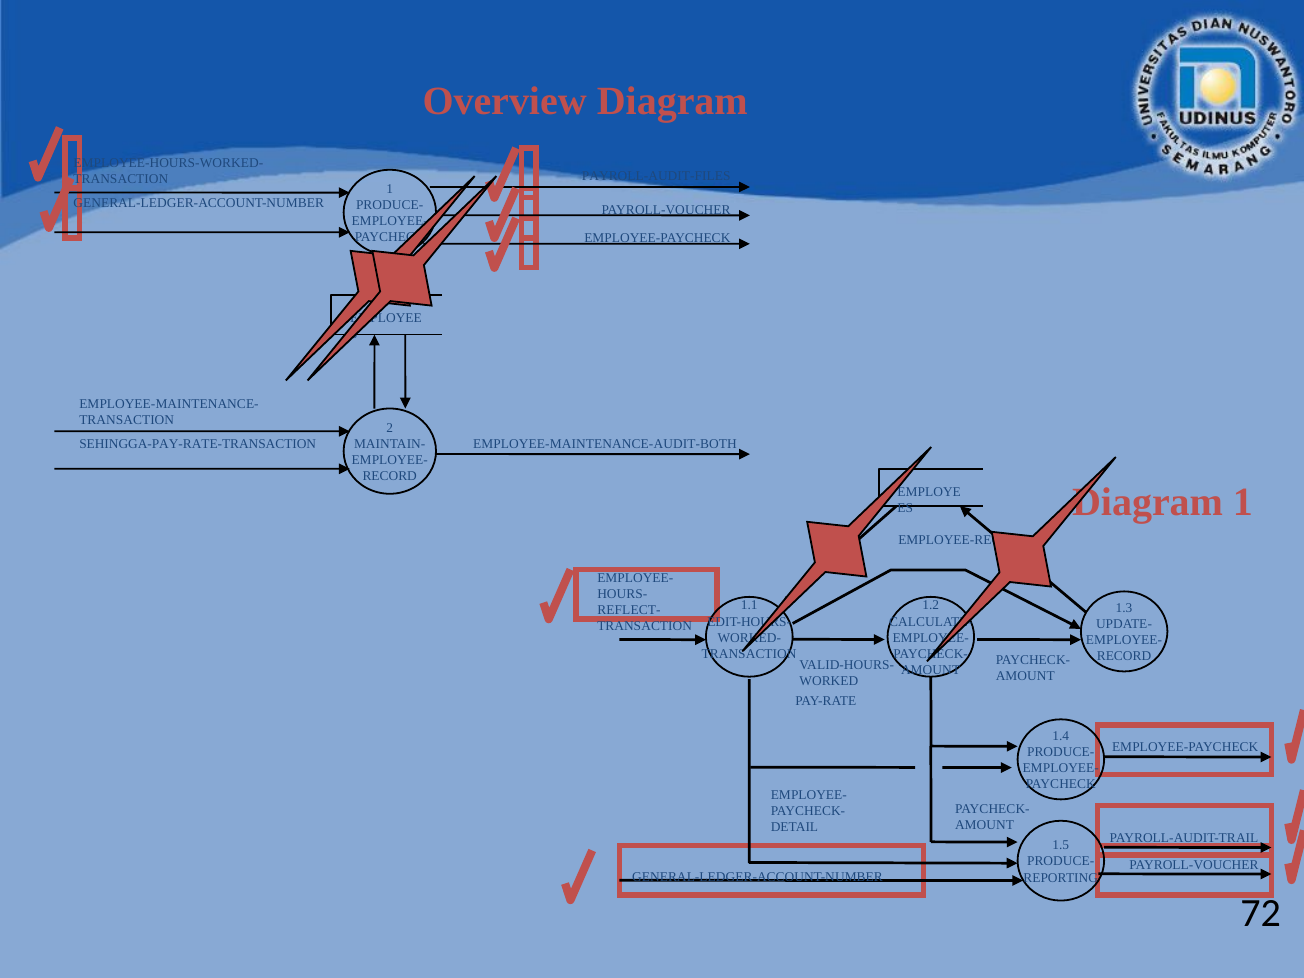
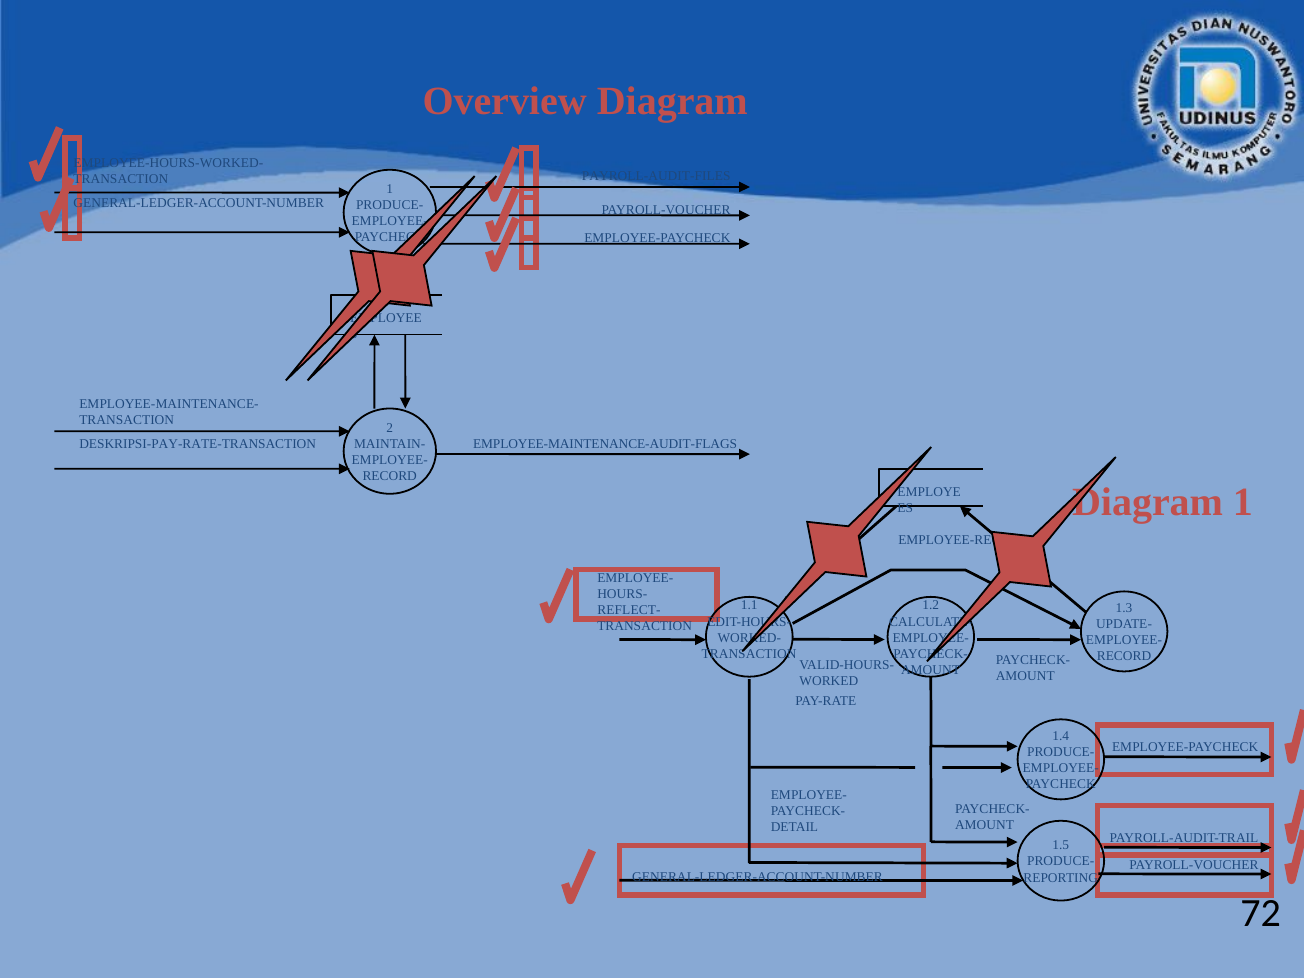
SEHINGGA-PAY-RATE-TRANSACTION: SEHINGGA-PAY-RATE-TRANSACTION -> DESKRIPSI-PAY-RATE-TRANSACTION (198, 444)
EMPLOYEE-MAINTENANCE-AUDIT-BOTH: EMPLOYEE-MAINTENANCE-AUDIT-BOTH -> EMPLOYEE-MAINTENANCE-AUDIT-FLAGS (605, 444)
